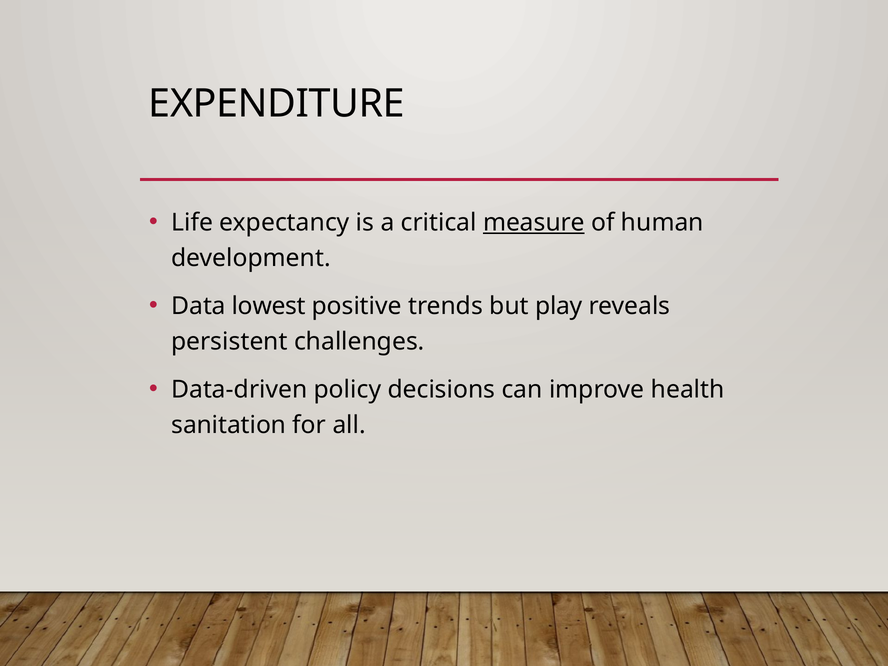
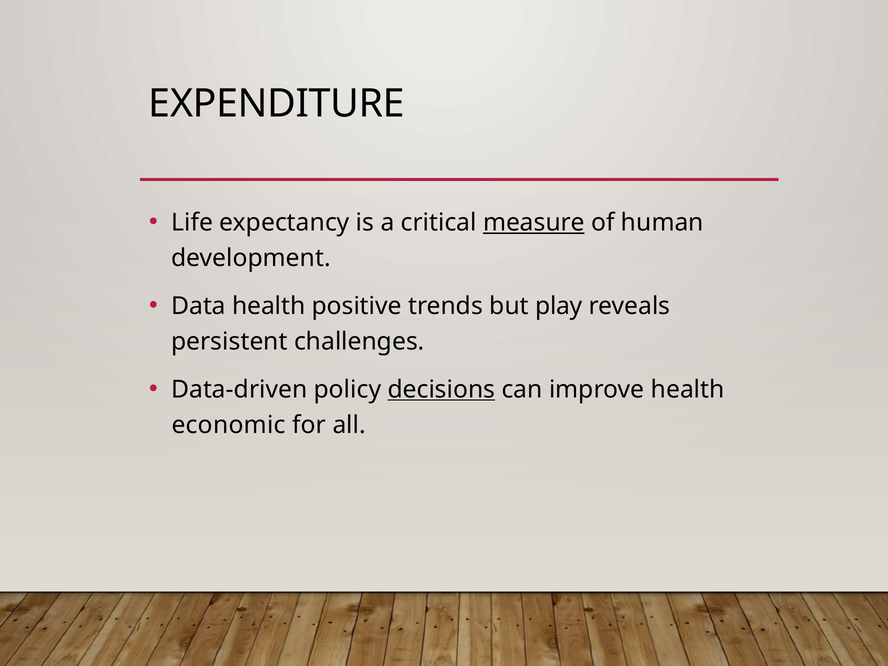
Data lowest: lowest -> health (269, 306)
decisions underline: none -> present (441, 389)
sanitation: sanitation -> economic (229, 425)
